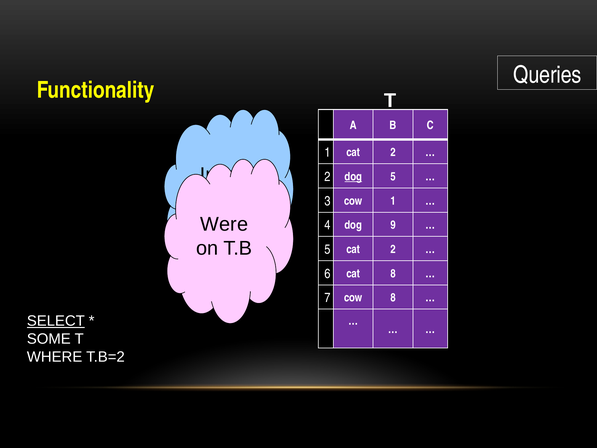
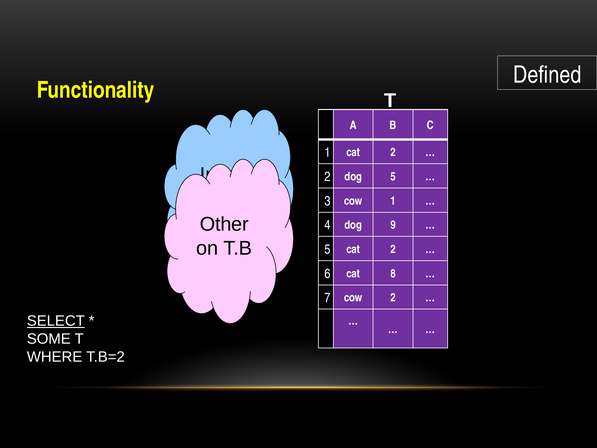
Queries: Queries -> Defined (547, 75)
dog underline: present -> none (353, 177)
Were: Were -> Other (224, 224)
cow 8: 8 -> 2 (393, 298)
